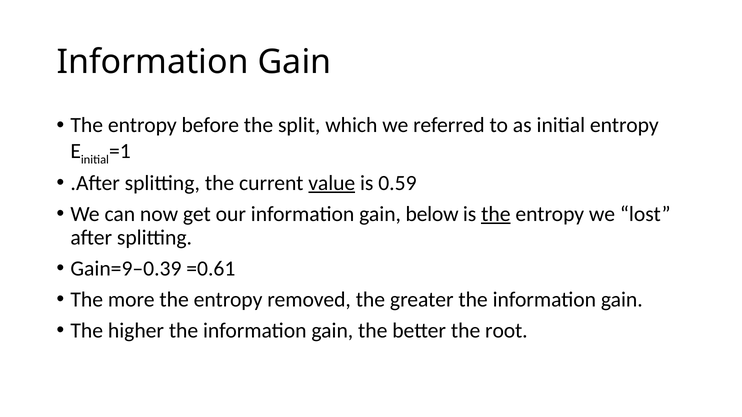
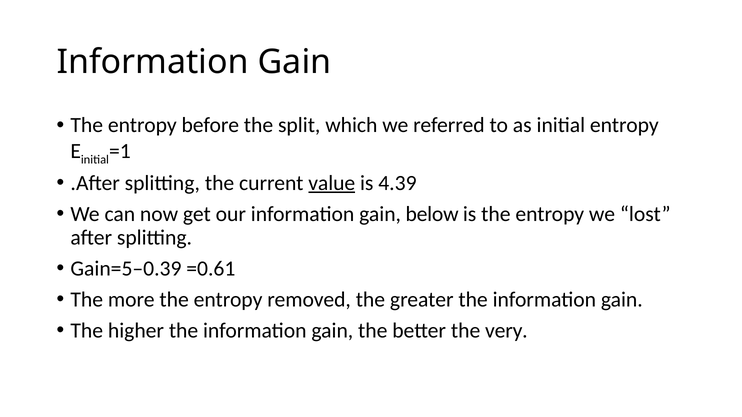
0.59: 0.59 -> 4.39 (397, 183)
the underline: present -> none (496, 214)
Gain=9–0.39: Gain=9–0.39 -> Gain=5–0.39 (126, 269)
root: root -> very (506, 331)
